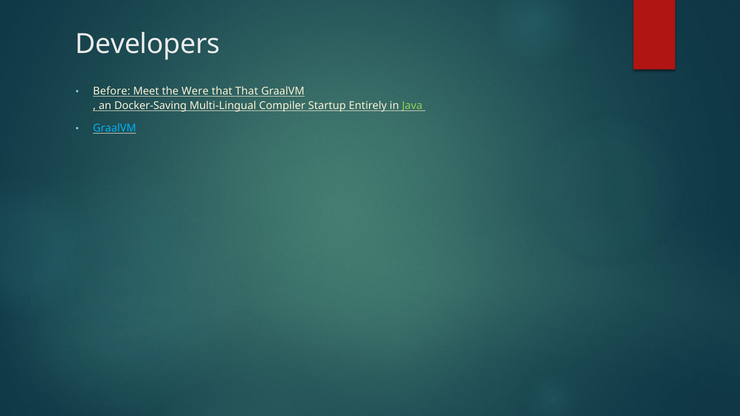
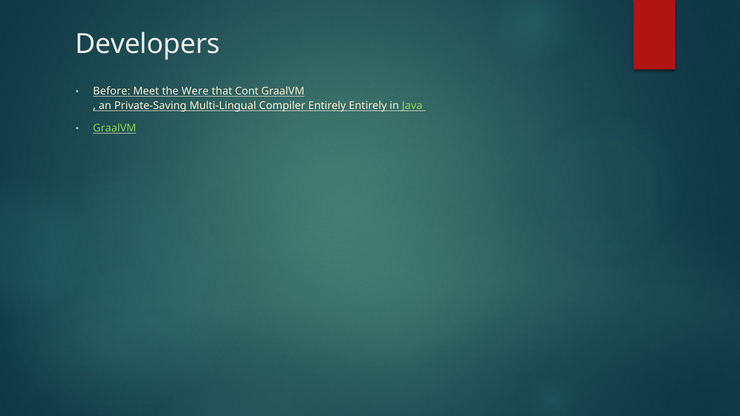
that That: That -> Cont (247, 91)
Docker-Saving: Docker-Saving -> Private-Saving (150, 106)
Compiler Startup: Startup -> Entirely (327, 106)
GraalVM colour: light blue -> light green (115, 128)
